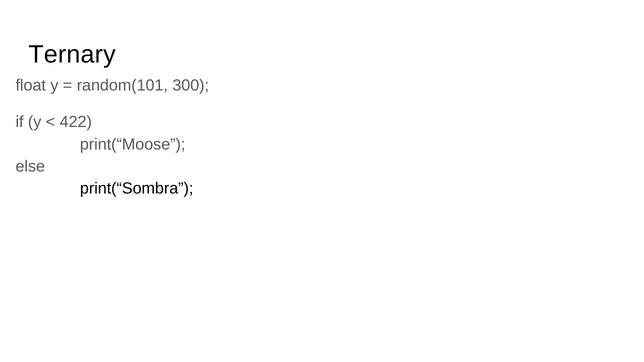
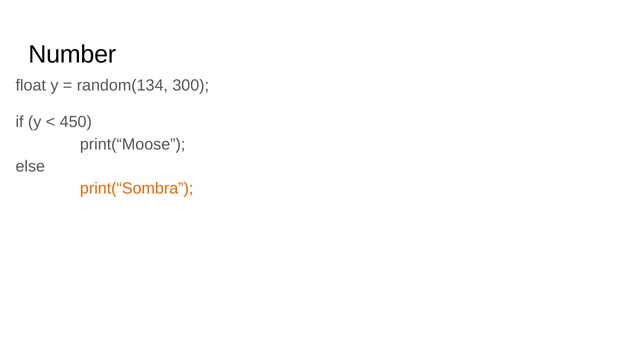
Ternary: Ternary -> Number (72, 55)
random(101: random(101 -> random(134 (122, 86)
422: 422 -> 450 (76, 122)
print(“Sombra colour: black -> orange (137, 189)
